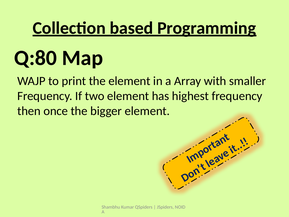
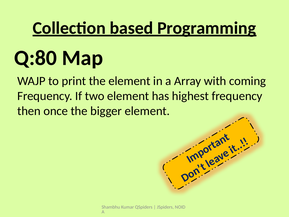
smaller: smaller -> coming (248, 81)
